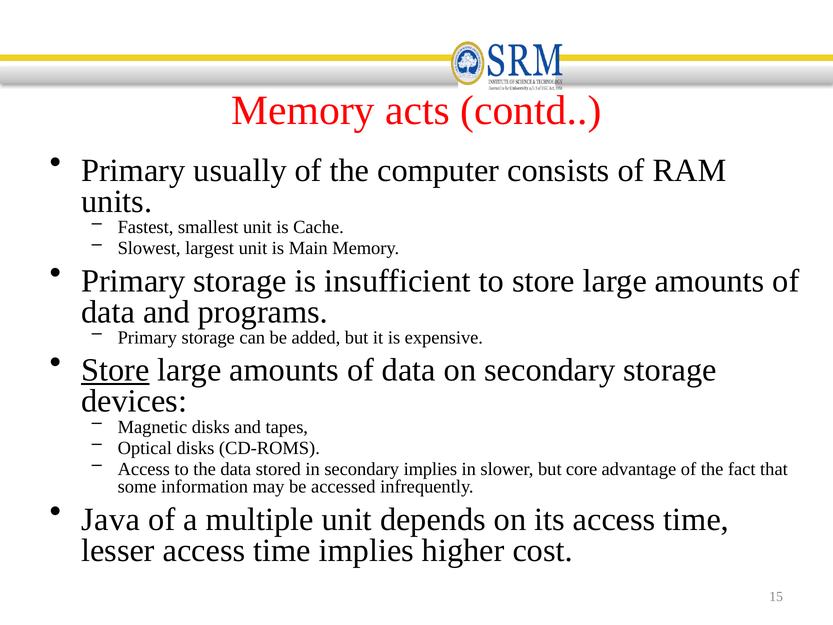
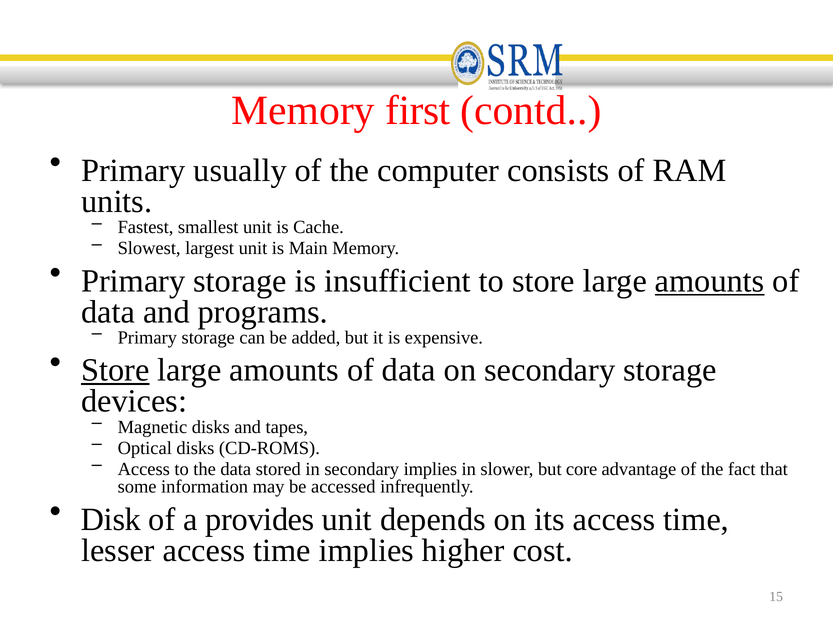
acts: acts -> first (418, 111)
amounts underline: none -> present (710, 281)
Java: Java -> Disk (111, 519)
multiple: multiple -> provides (260, 519)
